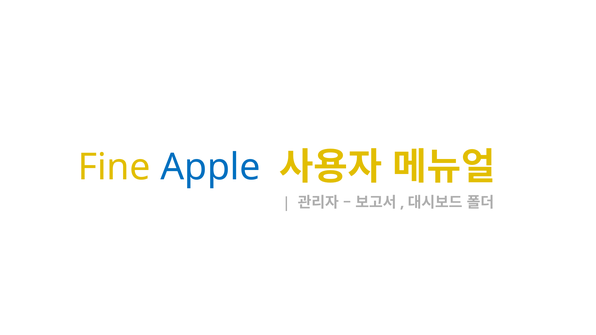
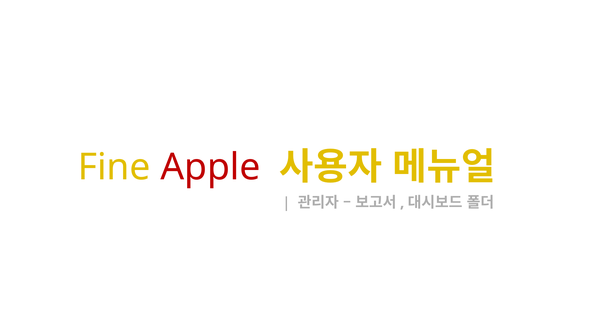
Apple colour: blue -> red (210, 167)
